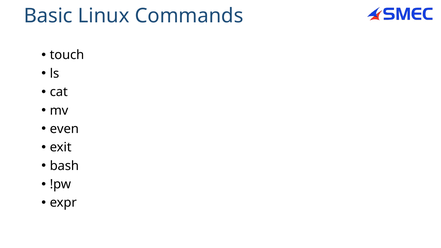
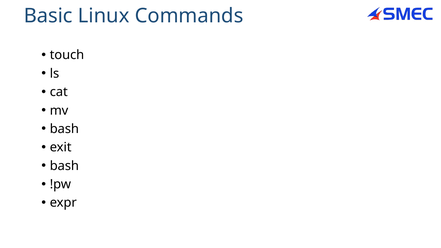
even: even -> bash (64, 129)
